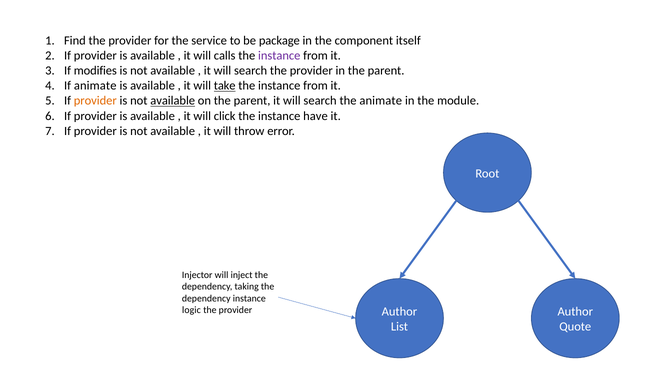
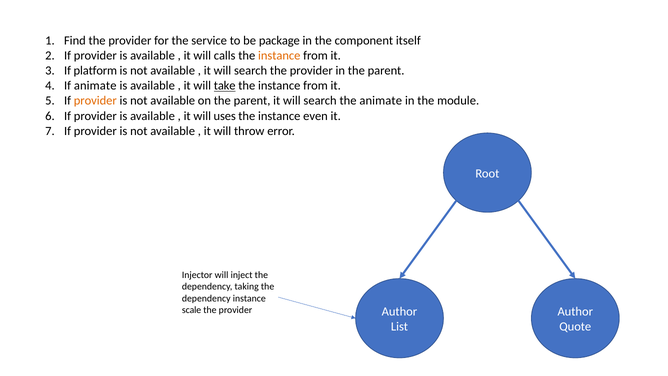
instance colour: purple -> orange (279, 56)
modifies: modifies -> platform (95, 71)
available underline: present -> none (173, 101)
click: click -> uses (225, 116)
have: have -> even (316, 116)
logic: logic -> scale (192, 310)
